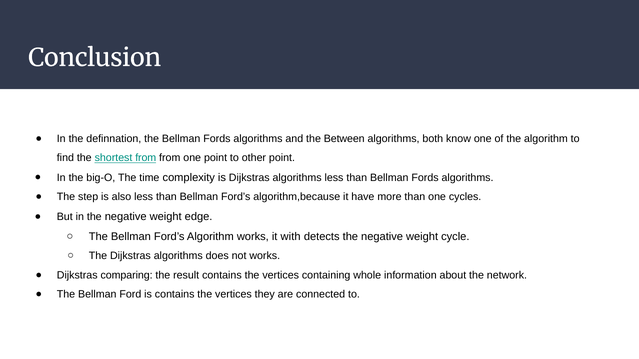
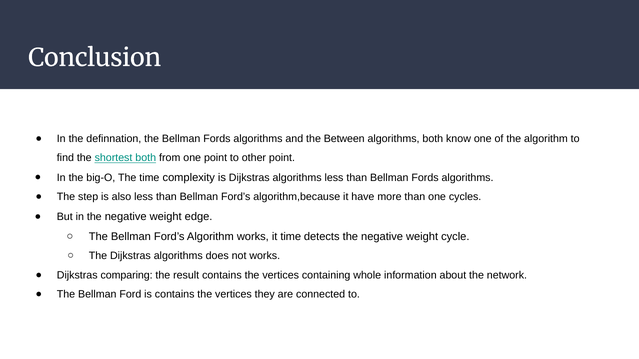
shortest from: from -> both (146, 158)
it with: with -> time (291, 237)
